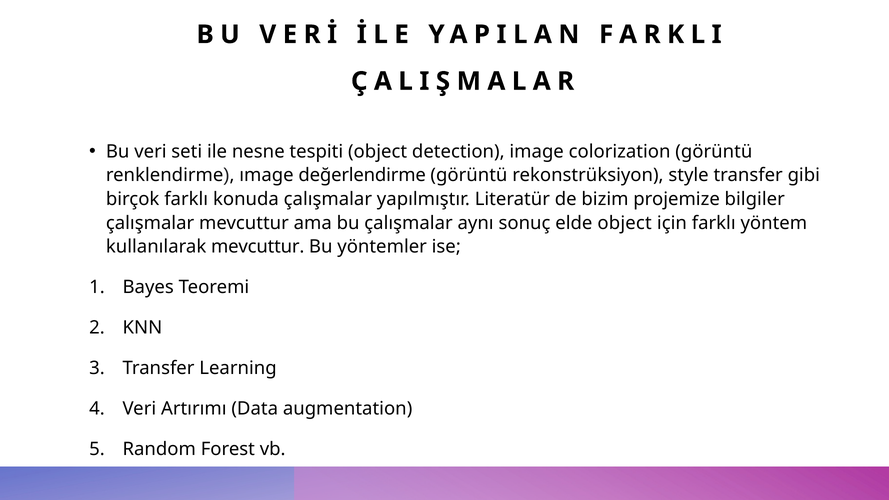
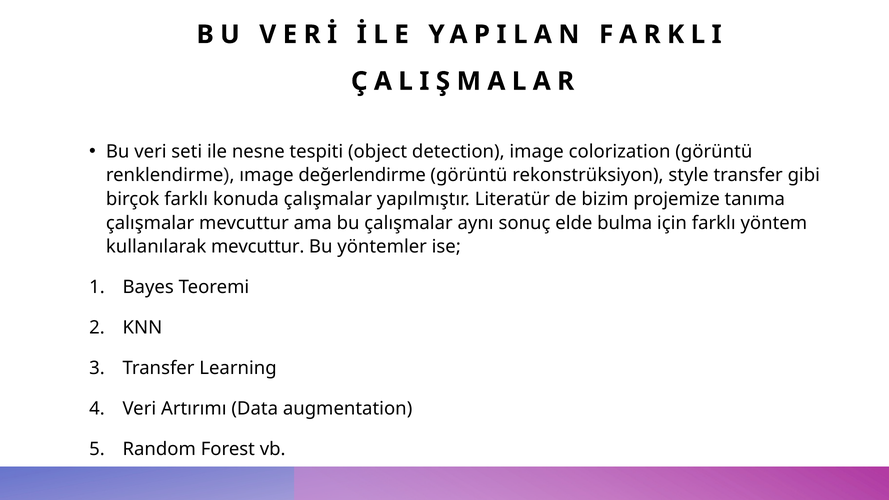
bilgiler: bilgiler -> tanıma (755, 199)
elde object: object -> bulma (625, 223)
